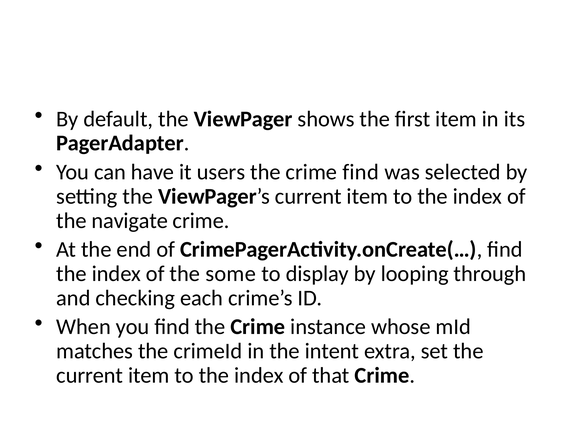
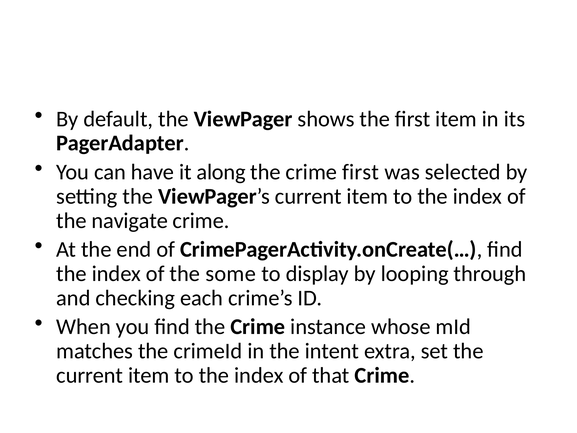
users: users -> along (221, 172)
crime find: find -> first (361, 172)
